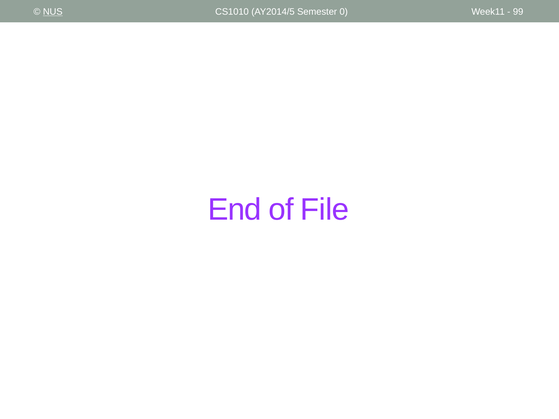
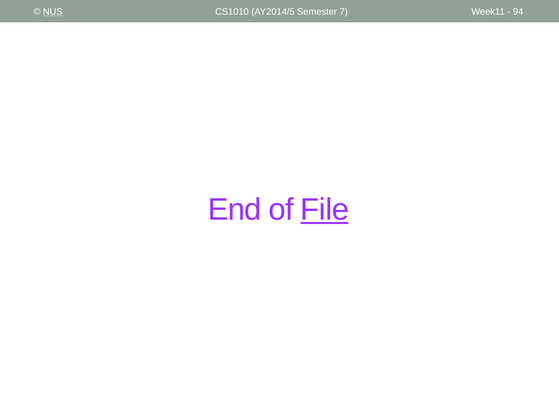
0: 0 -> 7 (344, 12)
99: 99 -> 94 (518, 12)
File underline: none -> present (325, 210)
